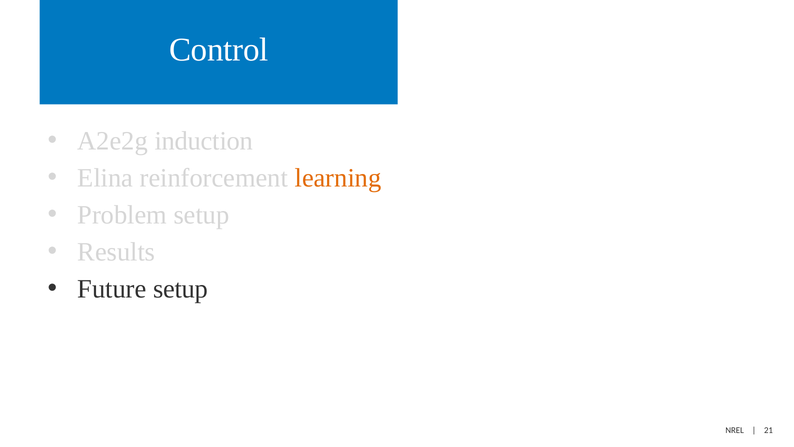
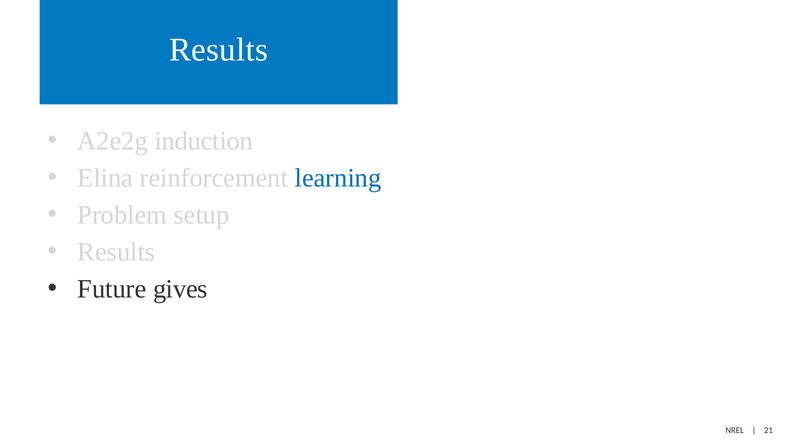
Control: Control -> Results (219, 50)
learning colour: orange -> blue (338, 178)
Future setup: setup -> gives (180, 289)
